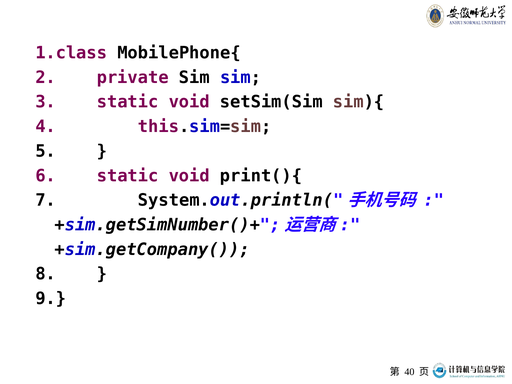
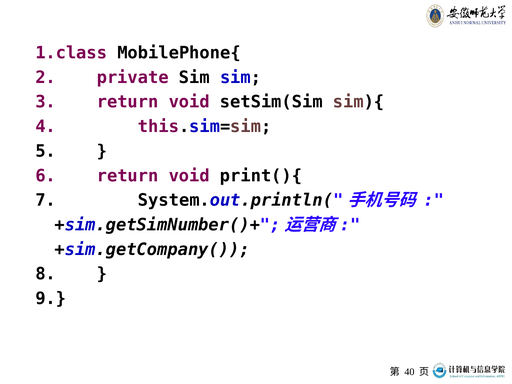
static: static -> return (128, 102)
static: static -> return (128, 176)
